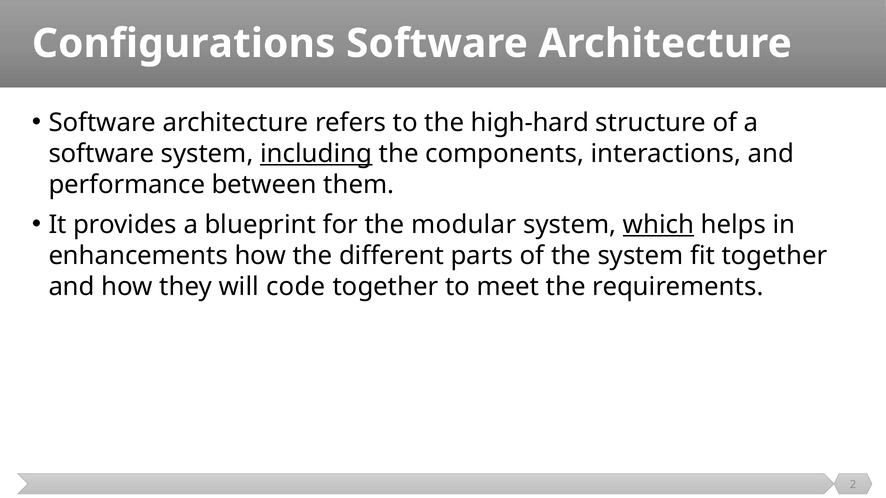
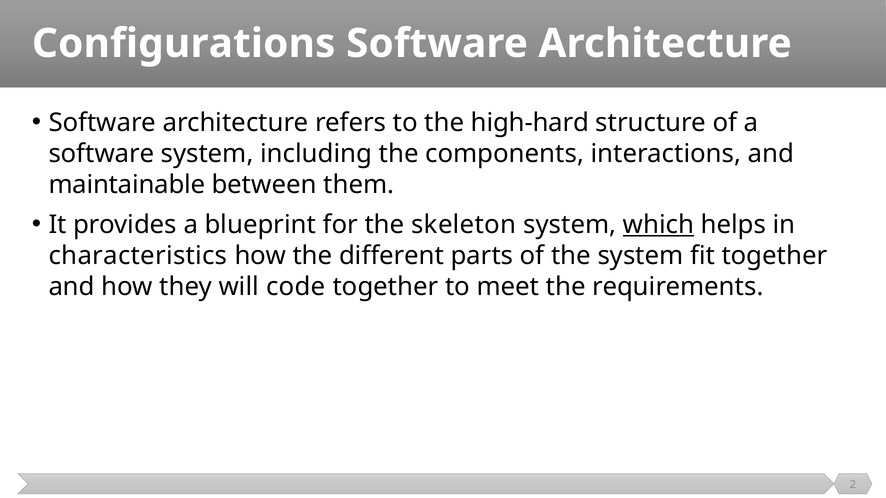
including underline: present -> none (316, 154)
performance: performance -> maintainable (127, 185)
modular: modular -> skeleton (464, 225)
enhancements: enhancements -> characteristics (138, 256)
